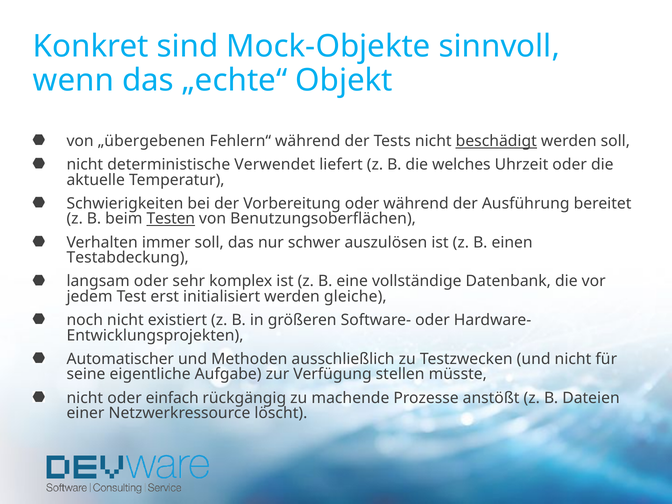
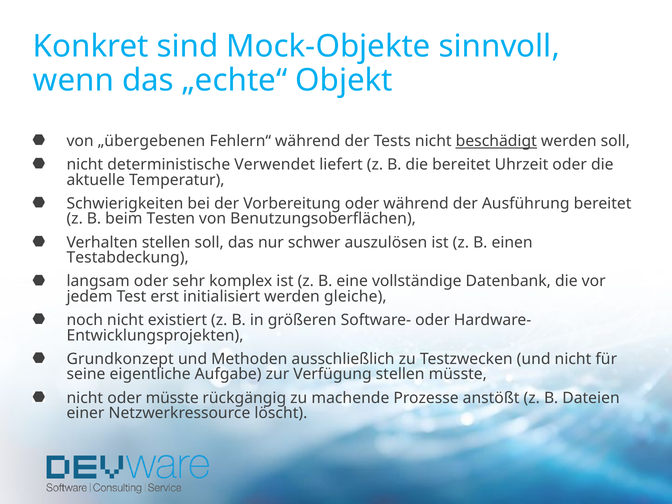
die welches: welches -> bereitet (461, 165)
Testen underline: present -> none (171, 219)
Verhalten immer: immer -> stellen (166, 242)
Automatischer: Automatischer -> Grundkonzept (120, 359)
oder einfach: einfach -> müsste (172, 398)
